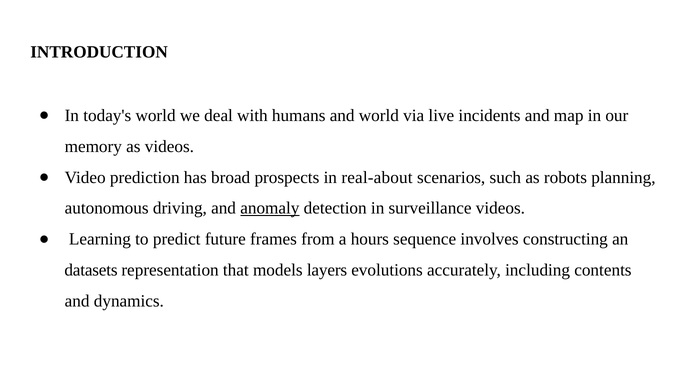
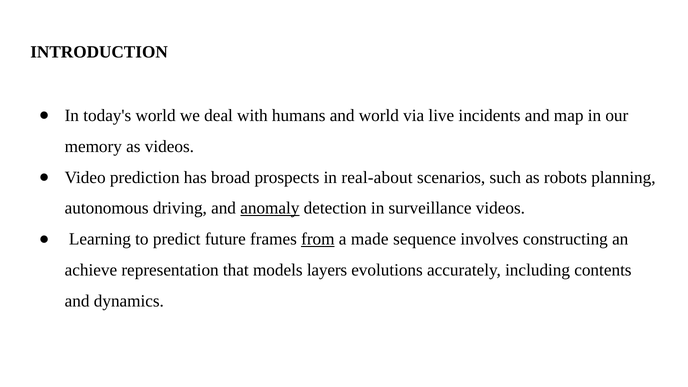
from underline: none -> present (318, 239)
hours: hours -> made (370, 239)
datasets: datasets -> achieve (91, 270)
